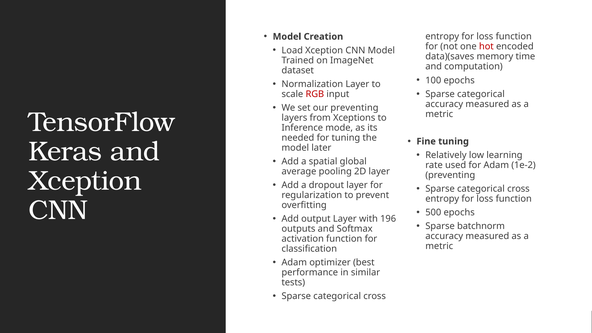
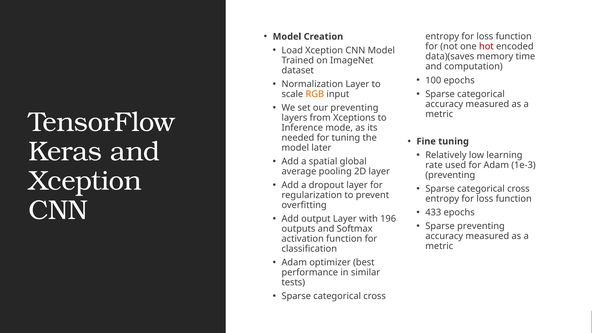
RGB colour: red -> orange (315, 94)
1e-2: 1e-2 -> 1e-3 (524, 165)
500: 500 -> 433 (433, 213)
Sparse batchnorm: batchnorm -> preventing (481, 226)
